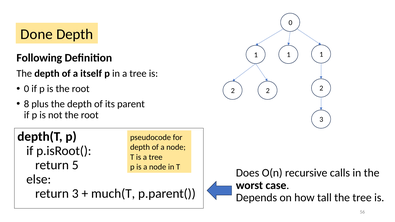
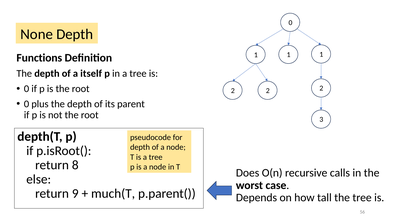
Done: Done -> None (37, 34)
Following: Following -> Functions (39, 58)
8: 8 -> 0 (27, 104)
5: 5 -> 8 (75, 165)
return 3: 3 -> 9 (75, 194)
